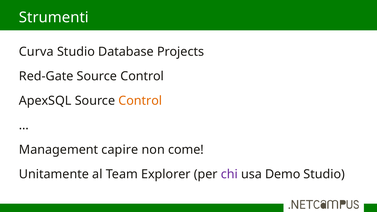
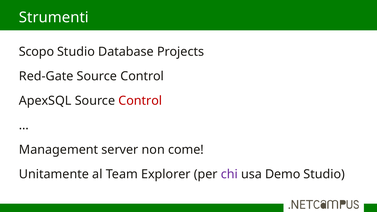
Curva: Curva -> Scopo (36, 52)
Control colour: orange -> red (140, 101)
capire: capire -> server (120, 150)
